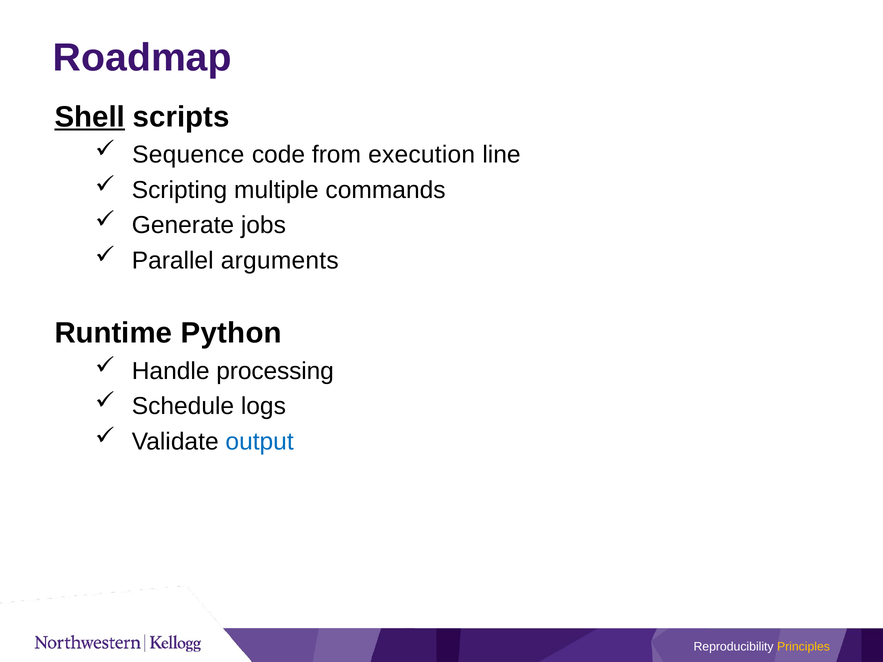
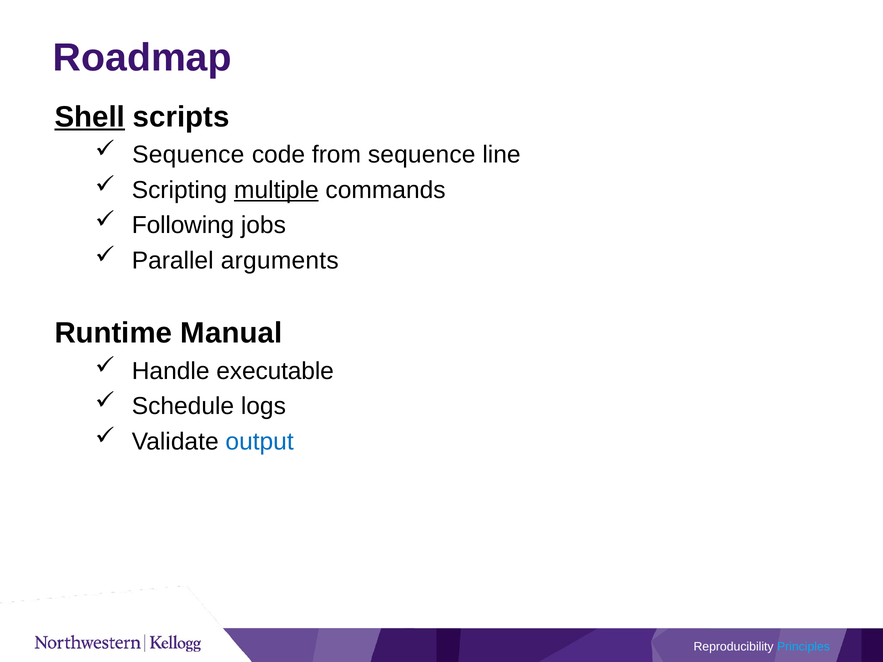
from execution: execution -> sequence (422, 155)
multiple underline: none -> present (276, 190)
Generate: Generate -> Following (183, 225)
Python: Python -> Manual (231, 333)
processing: processing -> executable (275, 371)
Principles colour: yellow -> light blue (804, 647)
